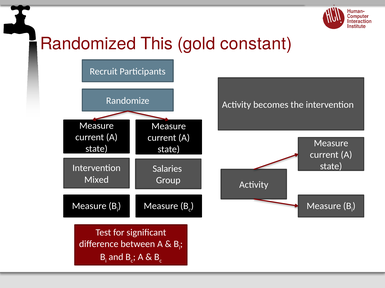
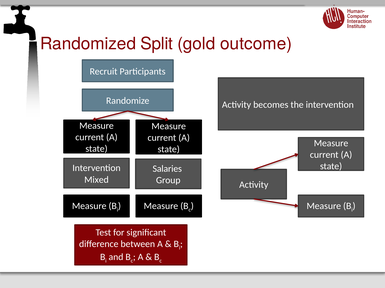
This: This -> Split (157, 44)
constant: constant -> outcome (256, 44)
